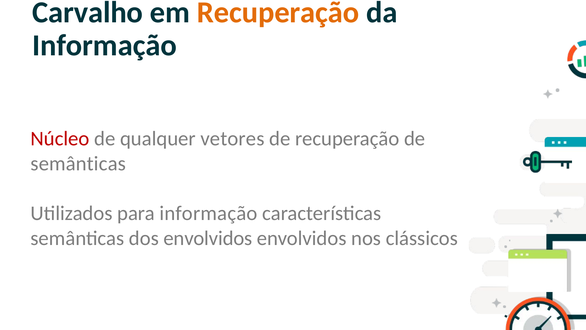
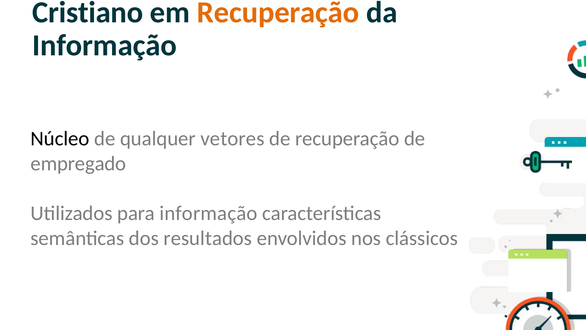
Carvalho: Carvalho -> Cristiano (88, 12)
Núcleo colour: red -> black (60, 138)
semânticas: semânticas -> empregado (78, 163)
dos envolvidos: envolvidos -> resultados (208, 238)
